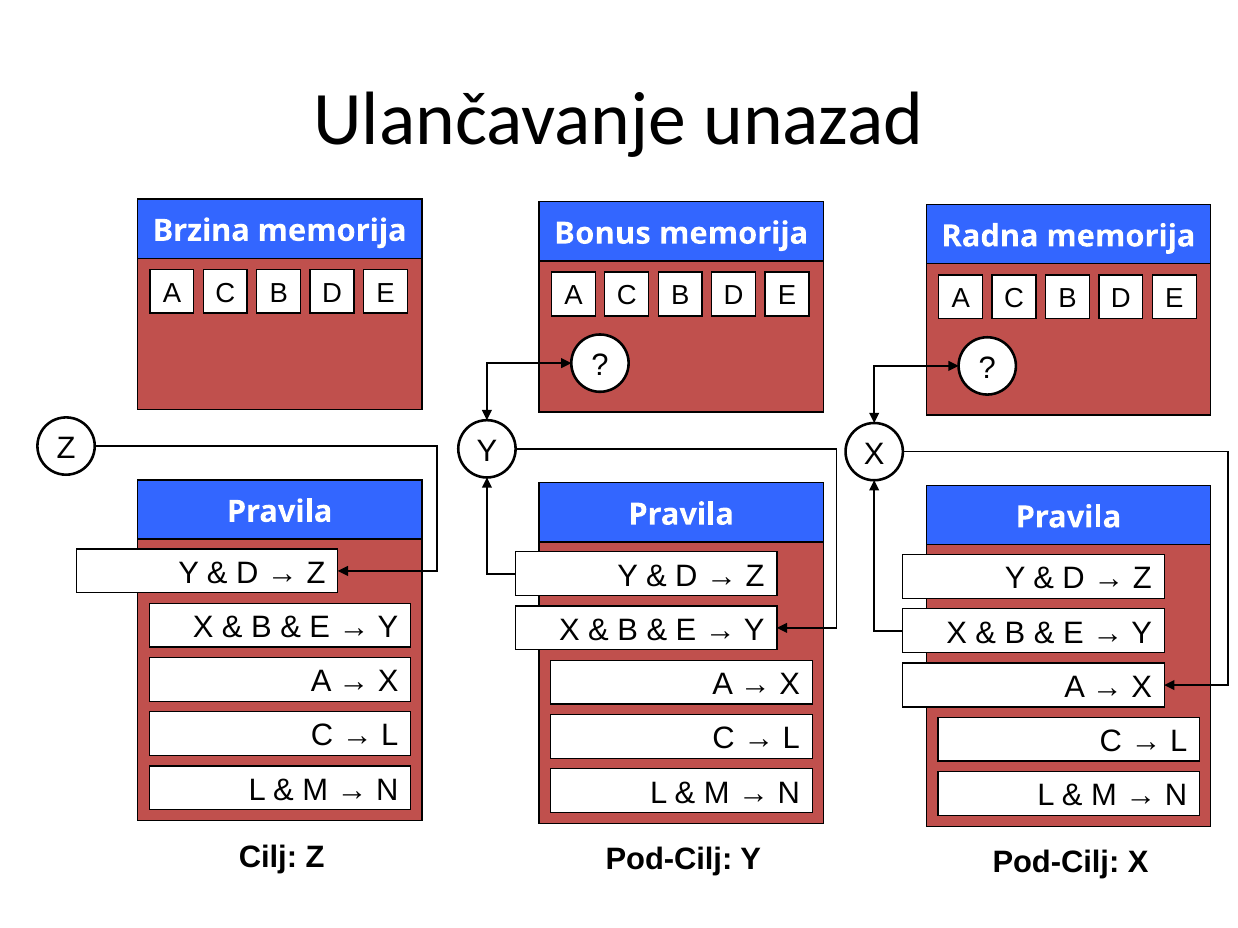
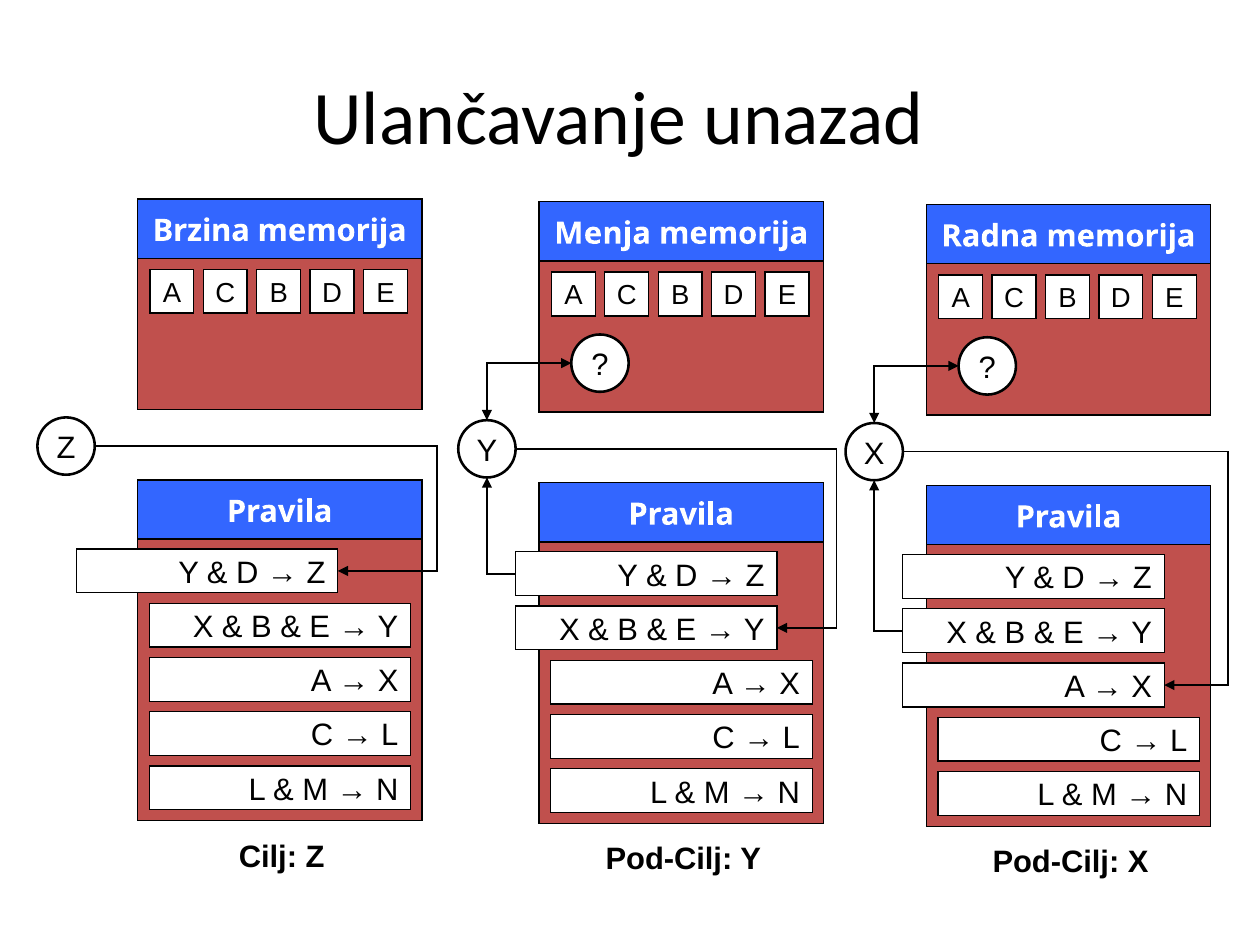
Bonus: Bonus -> Menja (603, 234)
